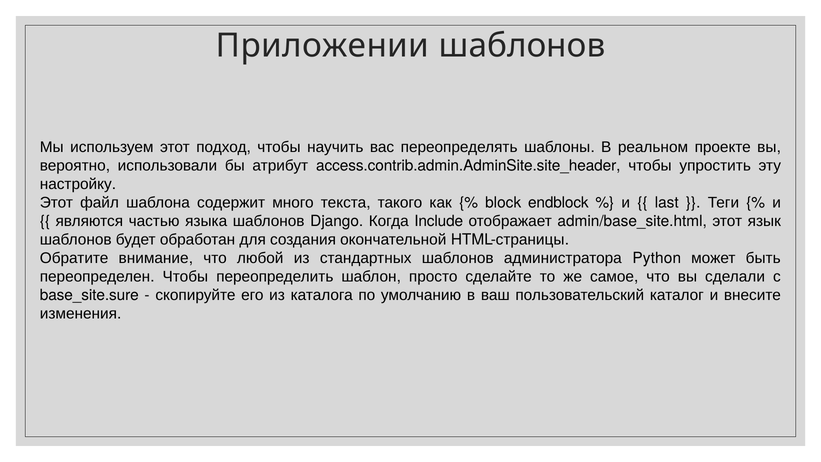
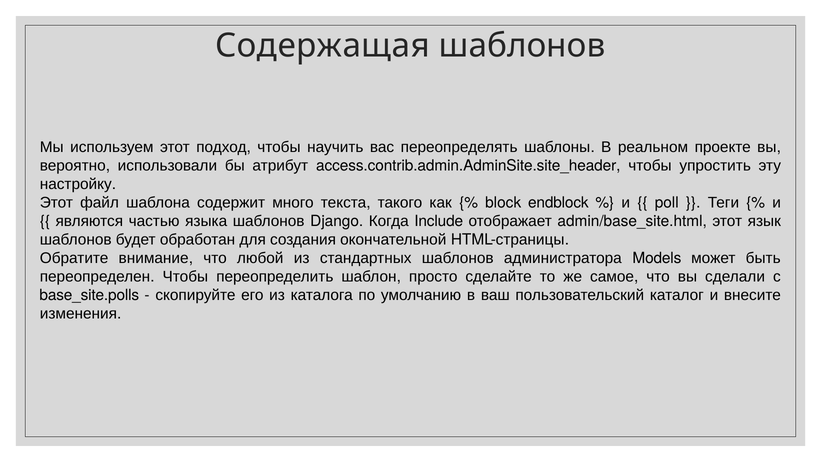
Приложении: Приложении -> Содержащая (322, 46)
last: last -> poll (667, 203)
Python: Python -> Models (657, 258)
base_site.sure: base_site.sure -> base_site.polls (89, 295)
